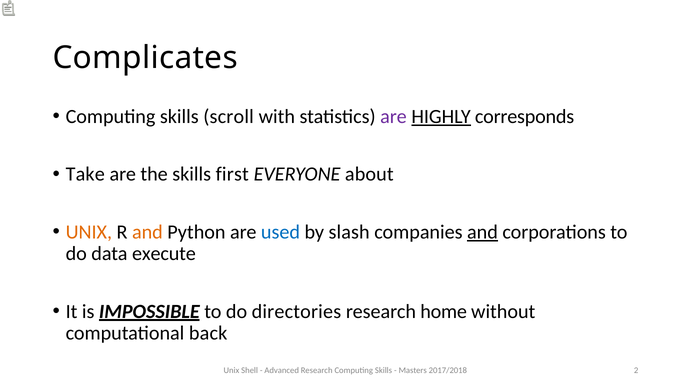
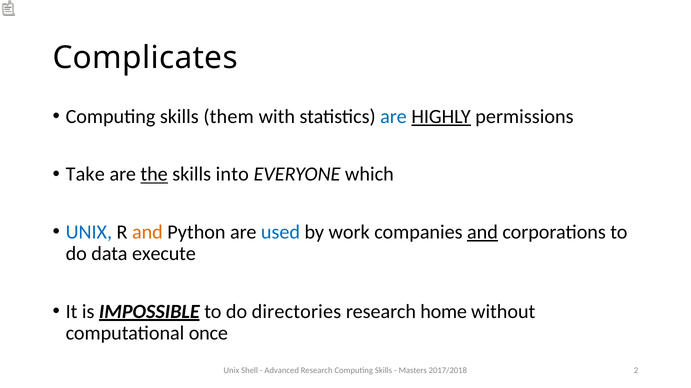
scroll: scroll -> them (229, 117)
are colour: purple -> blue (393, 117)
corresponds: corresponds -> permissions (524, 117)
the underline: none -> present (154, 175)
first: first -> into (232, 175)
about: about -> which (369, 175)
UNIX colour: orange -> blue (89, 232)
slash: slash -> work (349, 232)
back: back -> once (208, 334)
